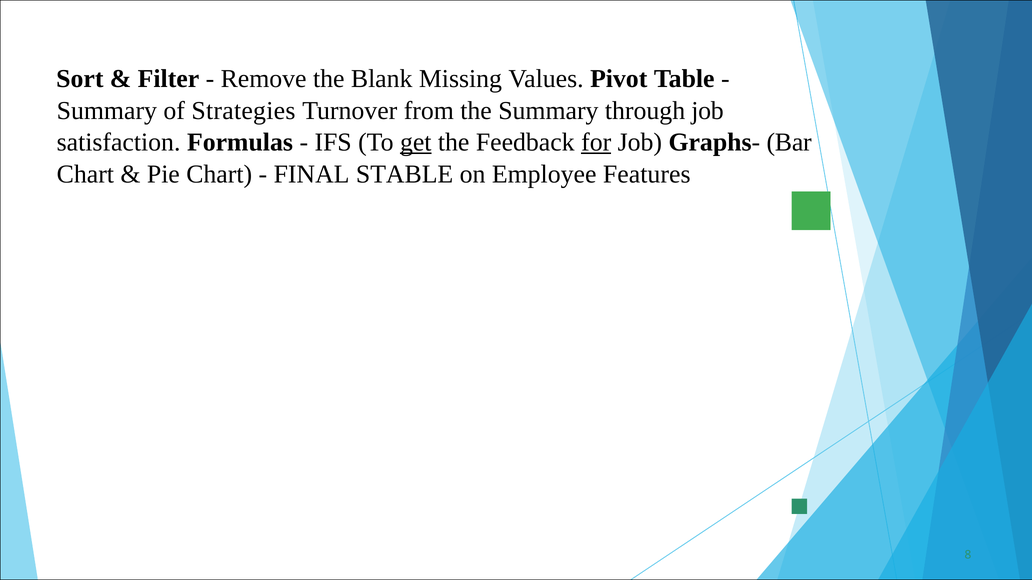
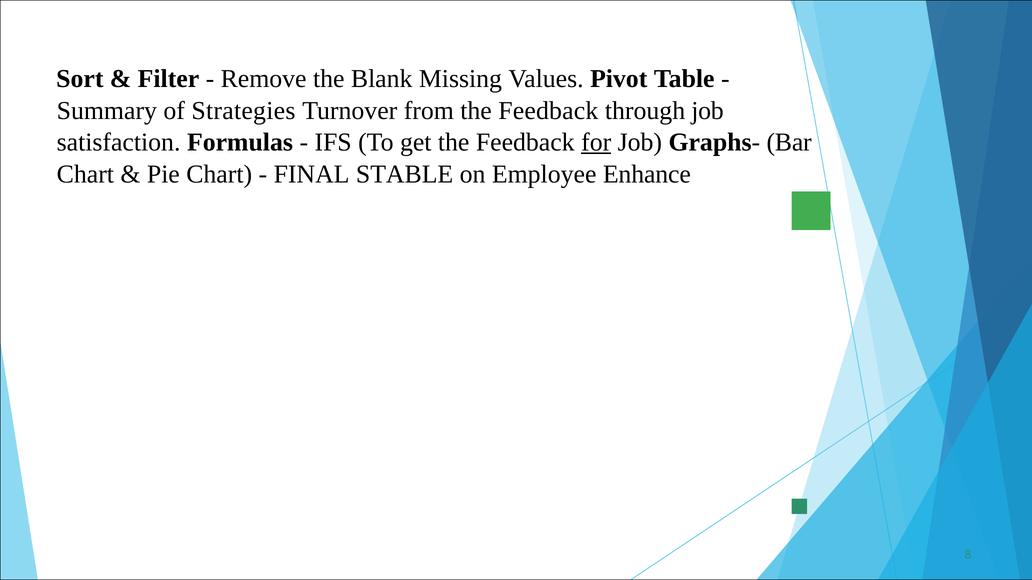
from the Summary: Summary -> Feedback (548, 111)
get underline: present -> none (416, 142)
Features: Features -> Enhance (647, 174)
